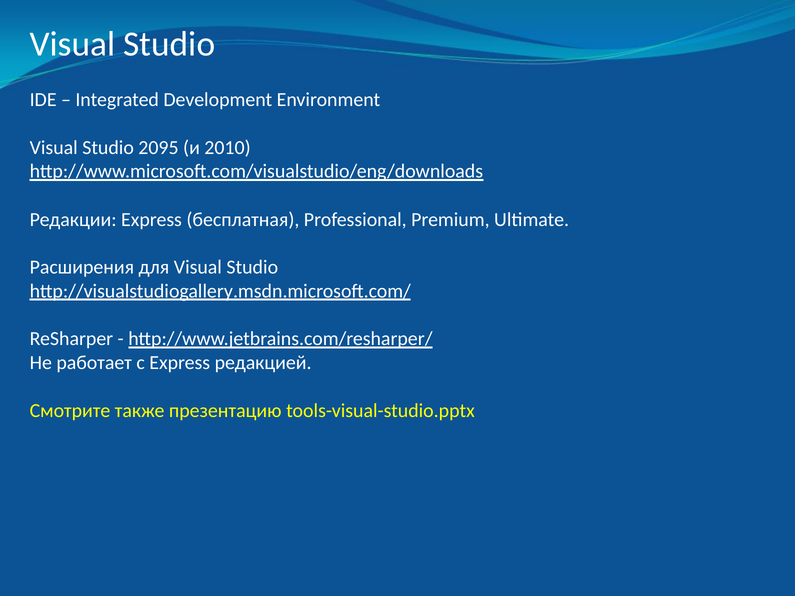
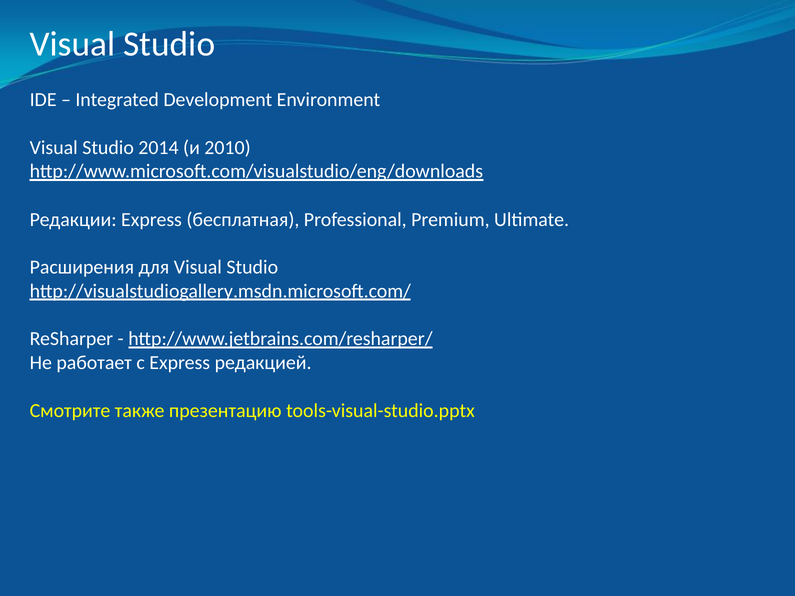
2095: 2095 -> 2014 (158, 148)
